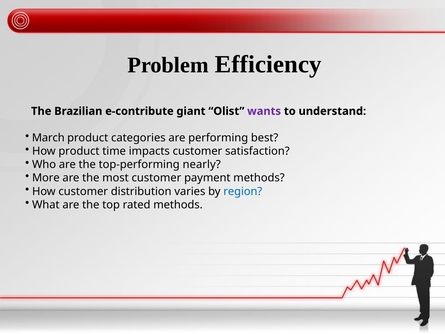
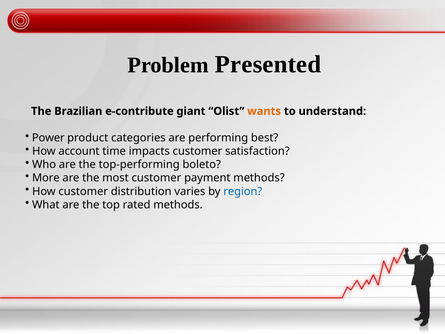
Efficiency: Efficiency -> Presented (268, 64)
wants colour: purple -> orange (264, 111)
March: March -> Power (48, 138)
How product: product -> account (79, 151)
nearly: nearly -> boleto (202, 165)
